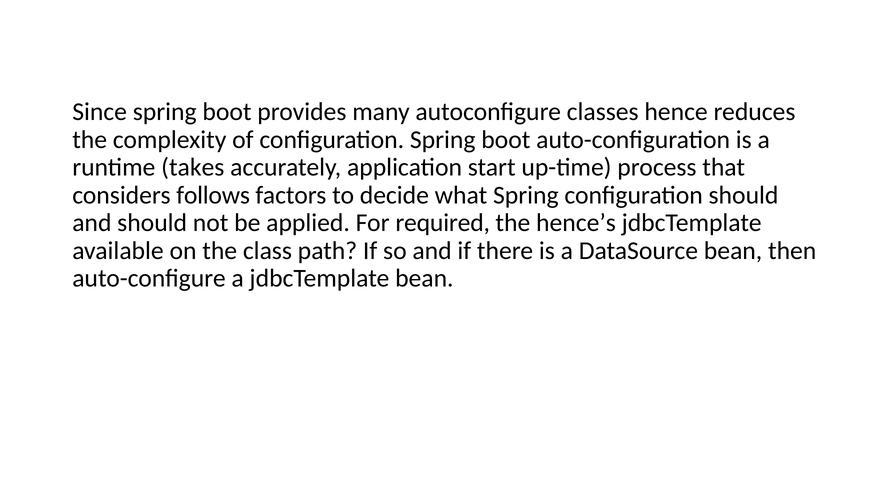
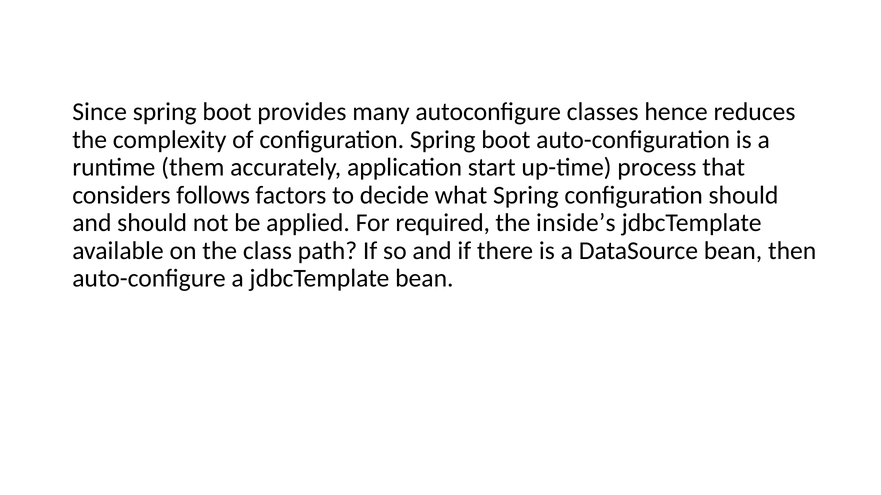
takes: takes -> them (193, 168)
hence’s: hence’s -> inside’s (576, 223)
